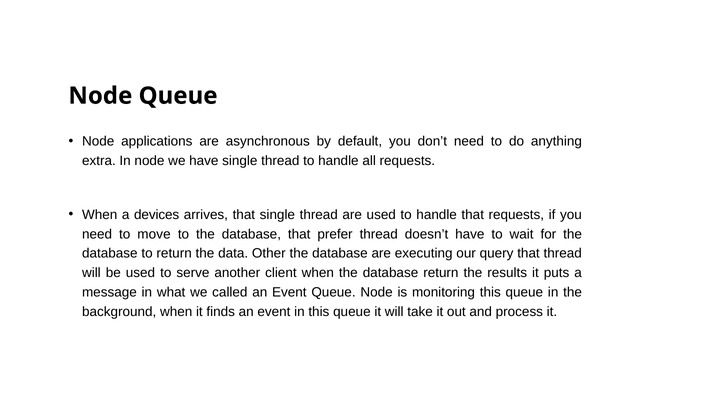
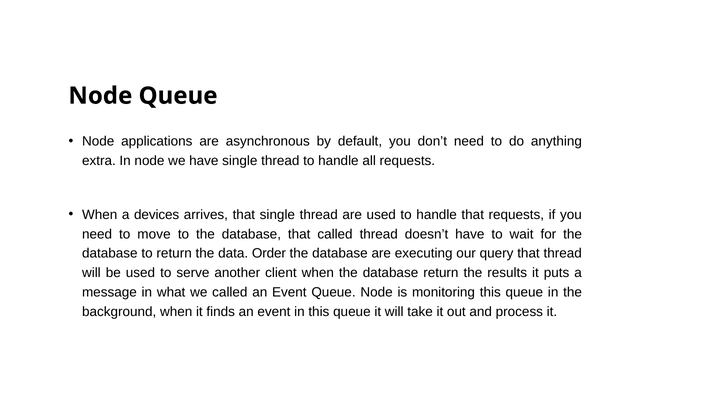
that prefer: prefer -> called (335, 234)
Other: Other -> Order (269, 254)
